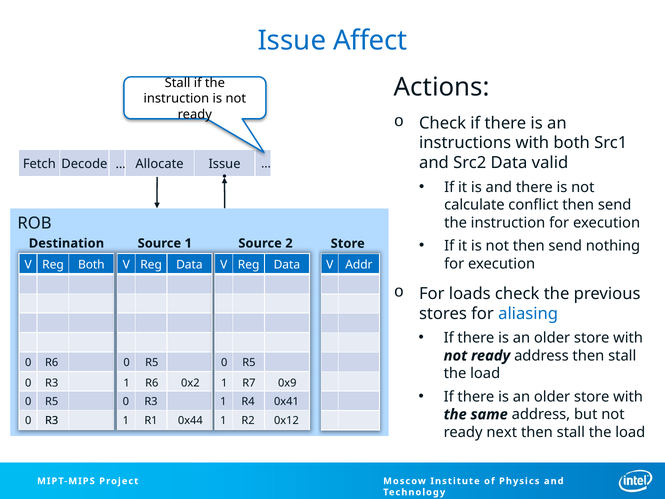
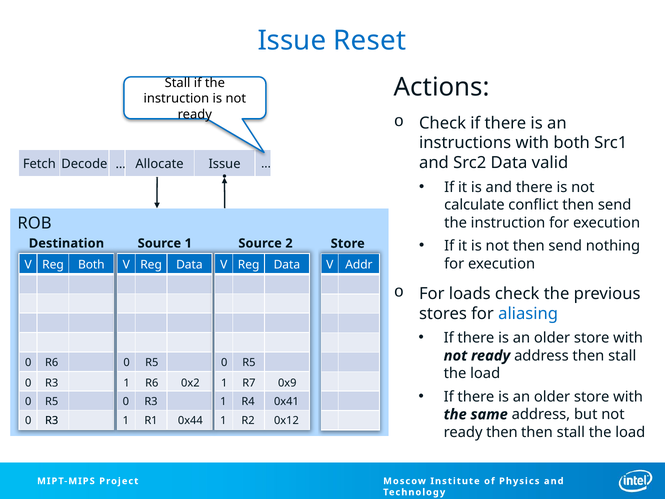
Affect: Affect -> Reset (370, 41)
ready next: next -> then (502, 432)
